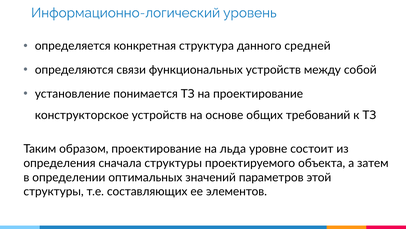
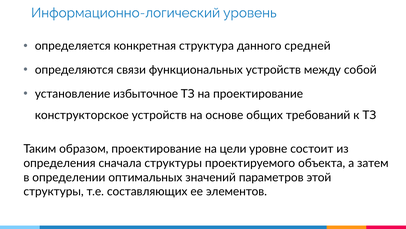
понимается: понимается -> избыточное (146, 94)
льда: льда -> цели (233, 149)
